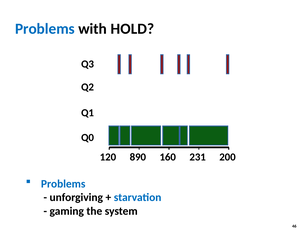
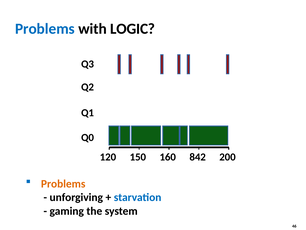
HOLD: HOLD -> LOGIC (133, 29)
890: 890 -> 150 (138, 157)
231: 231 -> 842 (198, 157)
Problems colour: blue -> orange (63, 183)
